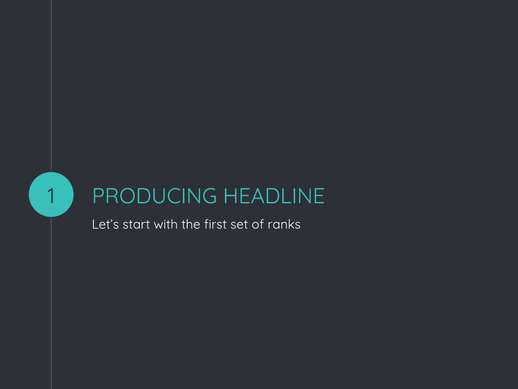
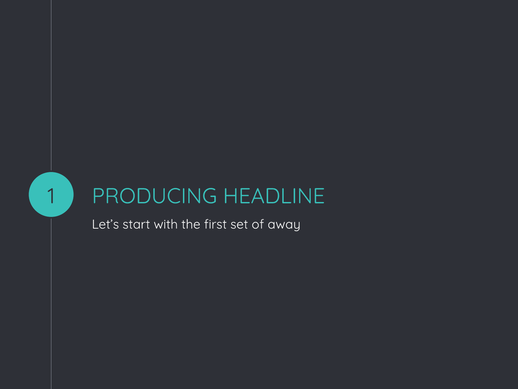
ranks: ranks -> away (284, 224)
